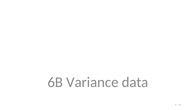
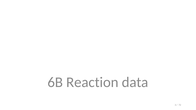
Variance: Variance -> Reaction (92, 82)
